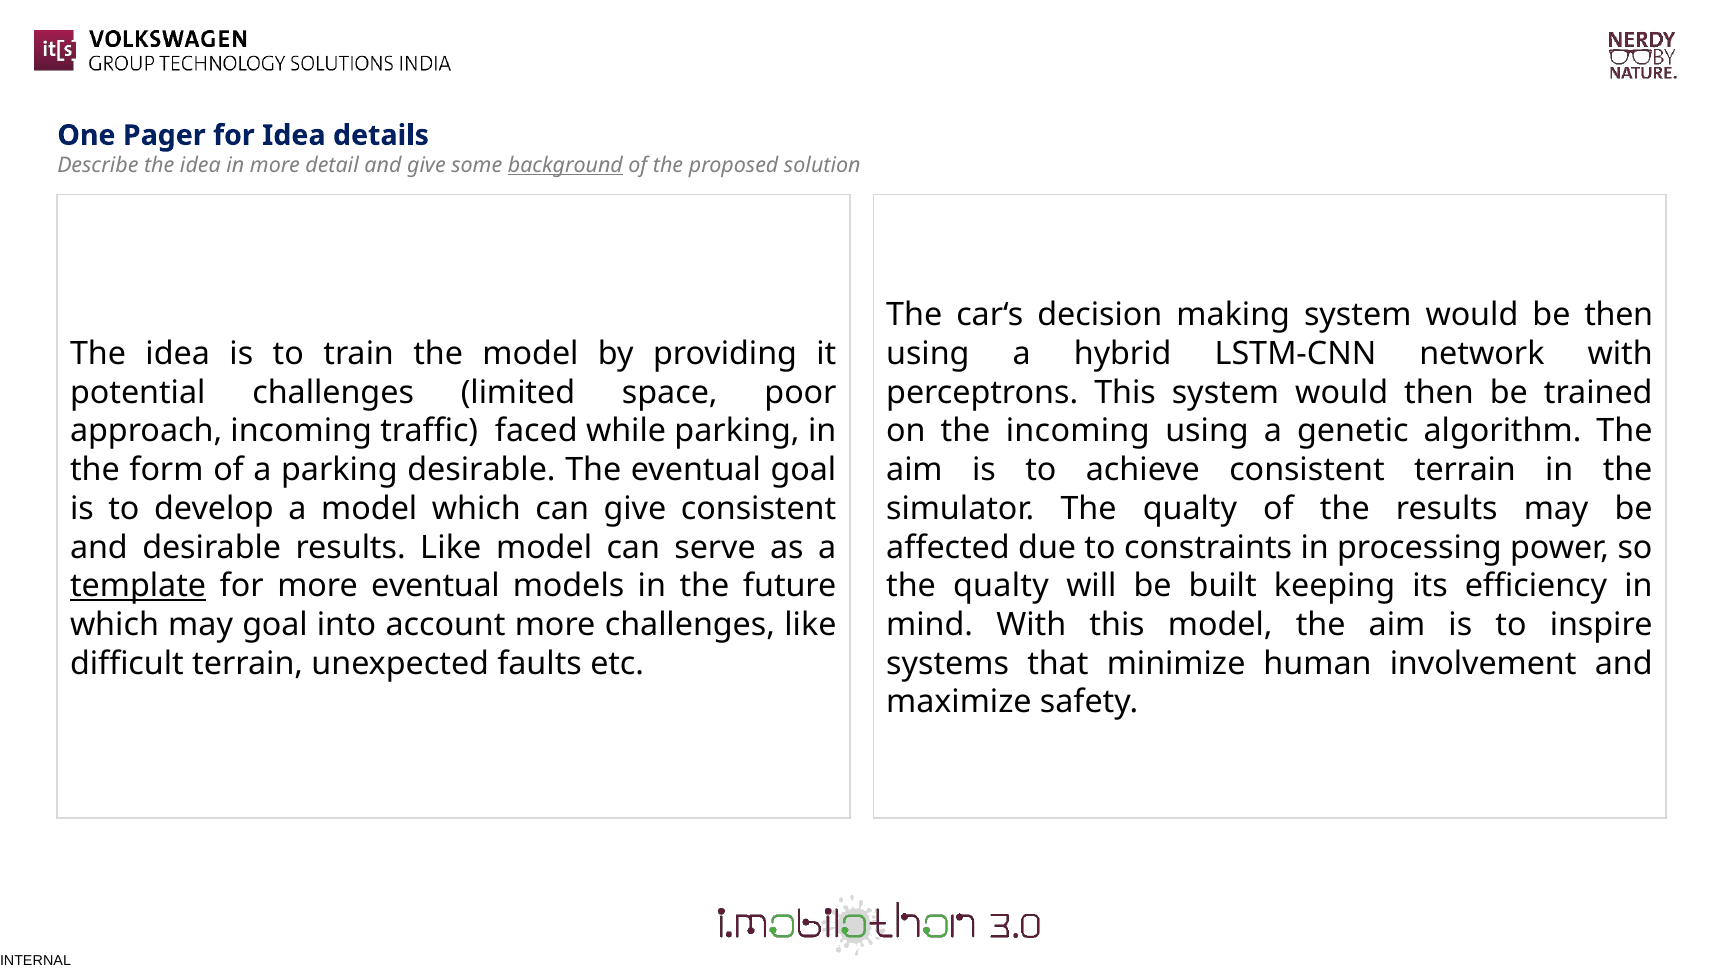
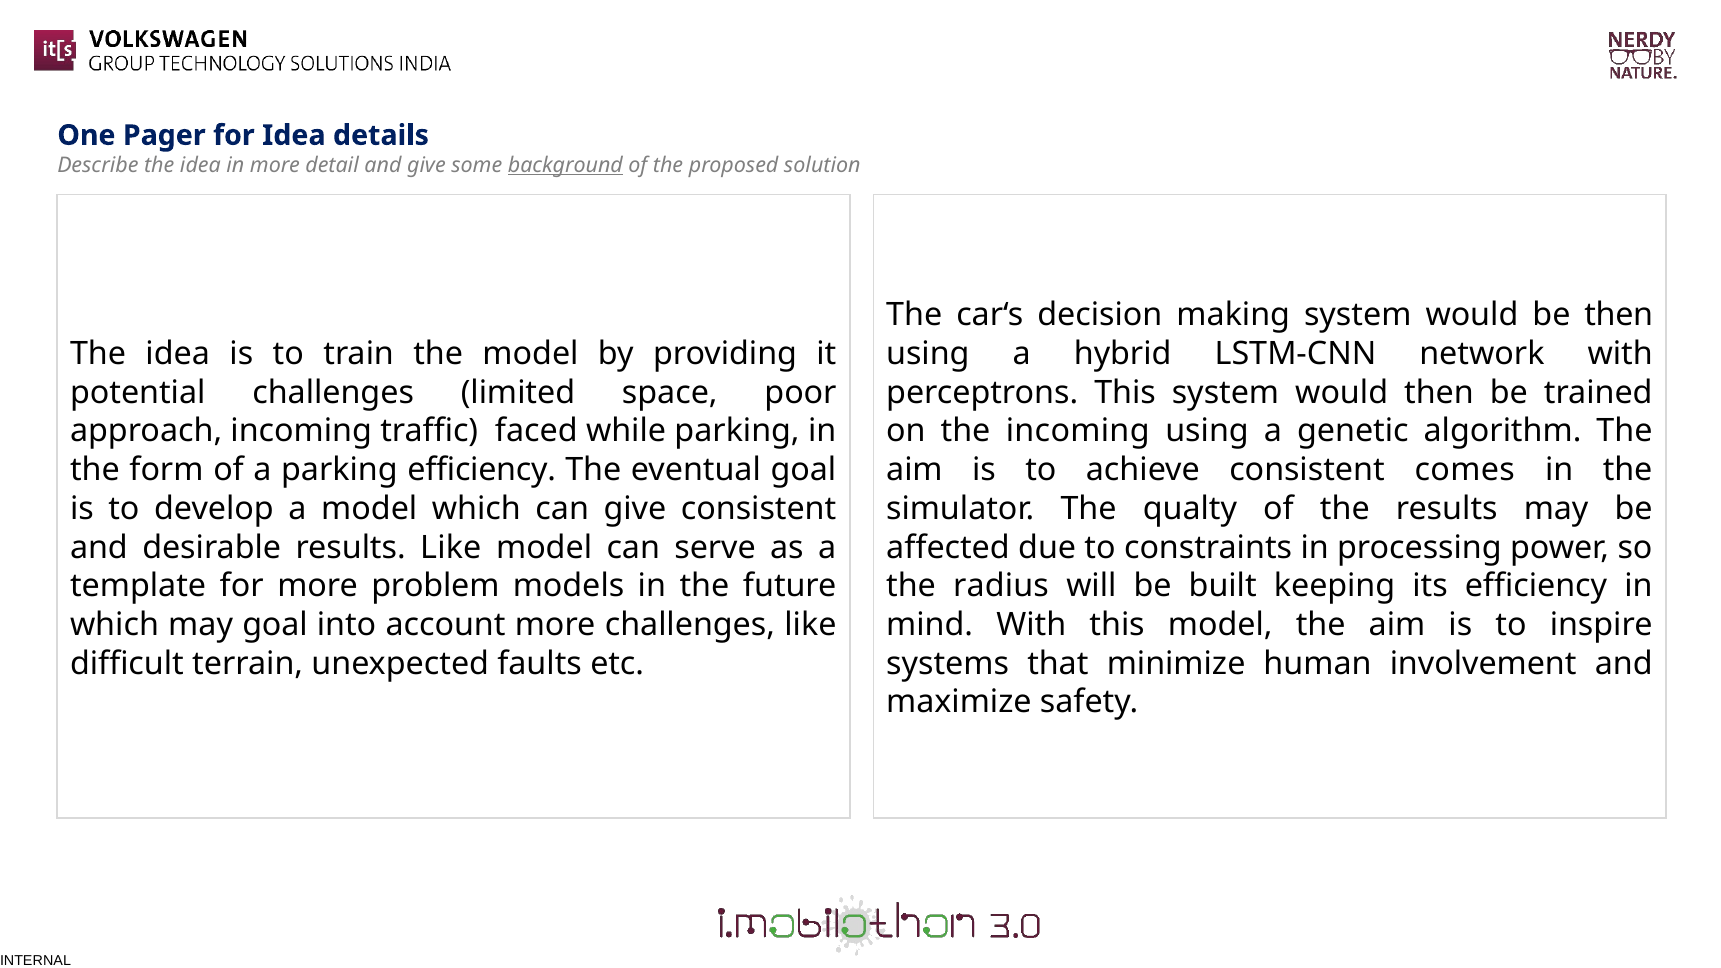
parking desirable: desirable -> efficiency (482, 470)
consistent terrain: terrain -> comes (1465, 470)
template underline: present -> none (138, 586)
more eventual: eventual -> problem (435, 586)
qualty: qualty -> radius (1001, 586)
